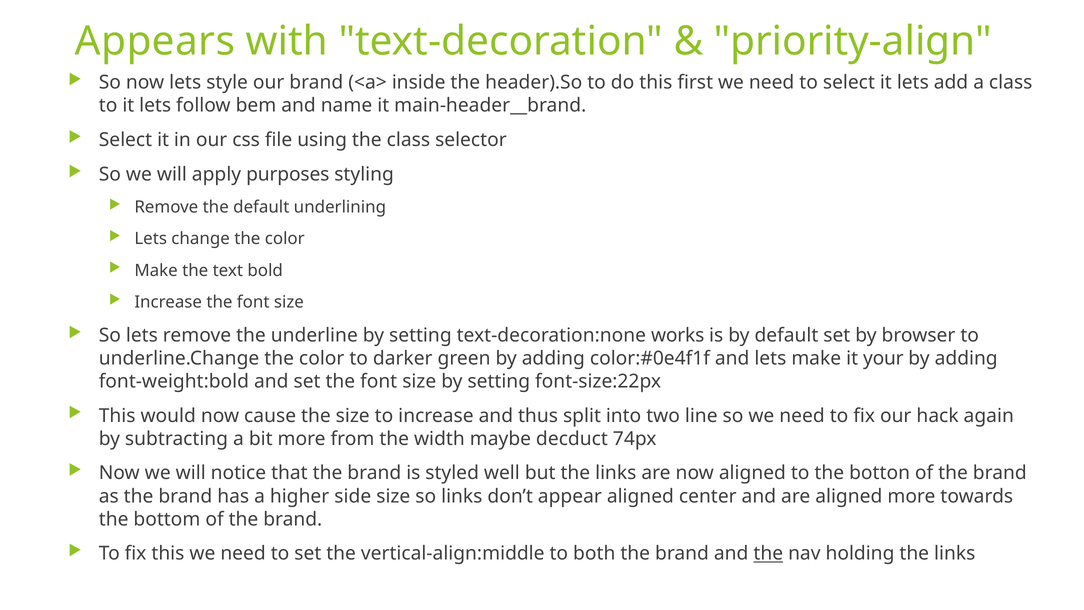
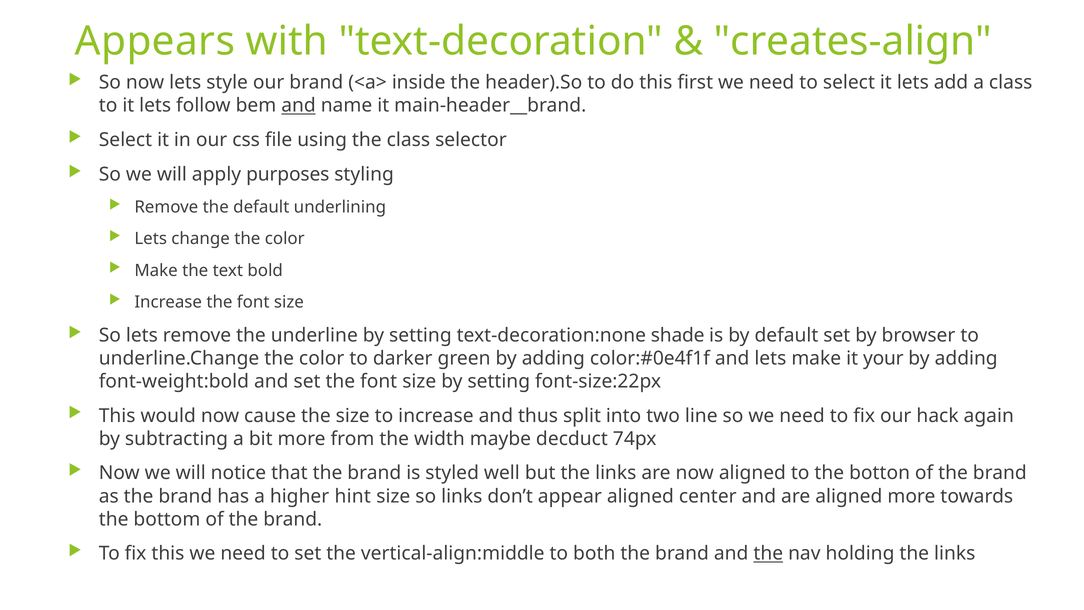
priority-align: priority-align -> creates-align (853, 41)
and underline: none -> present (299, 106)
works: works -> shade (678, 335)
side: side -> hint (353, 496)
